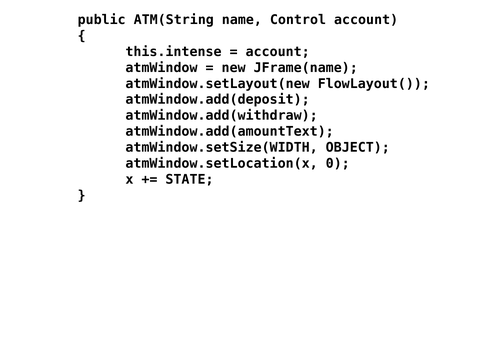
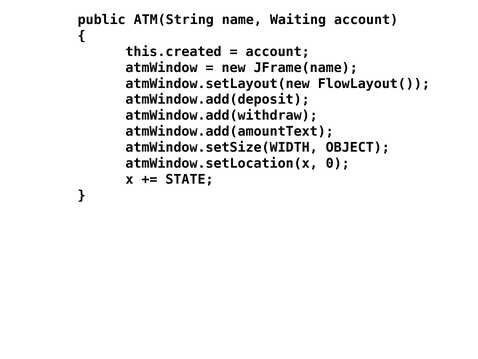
Control: Control -> Waiting (298, 20)
this.intense: this.intense -> this.created (173, 52)
